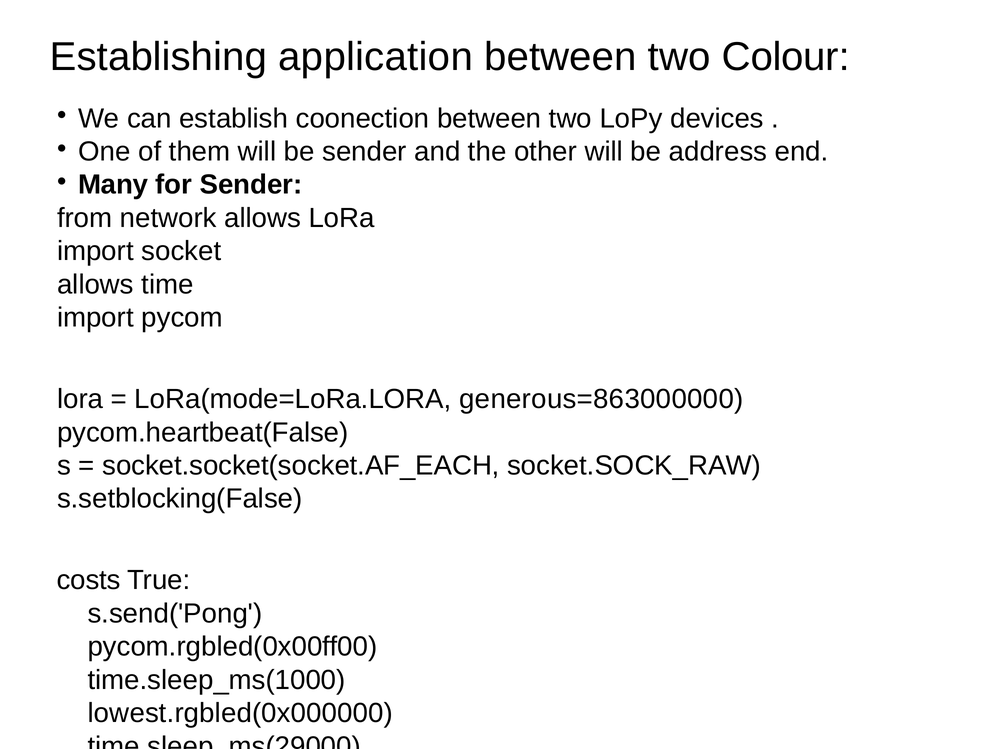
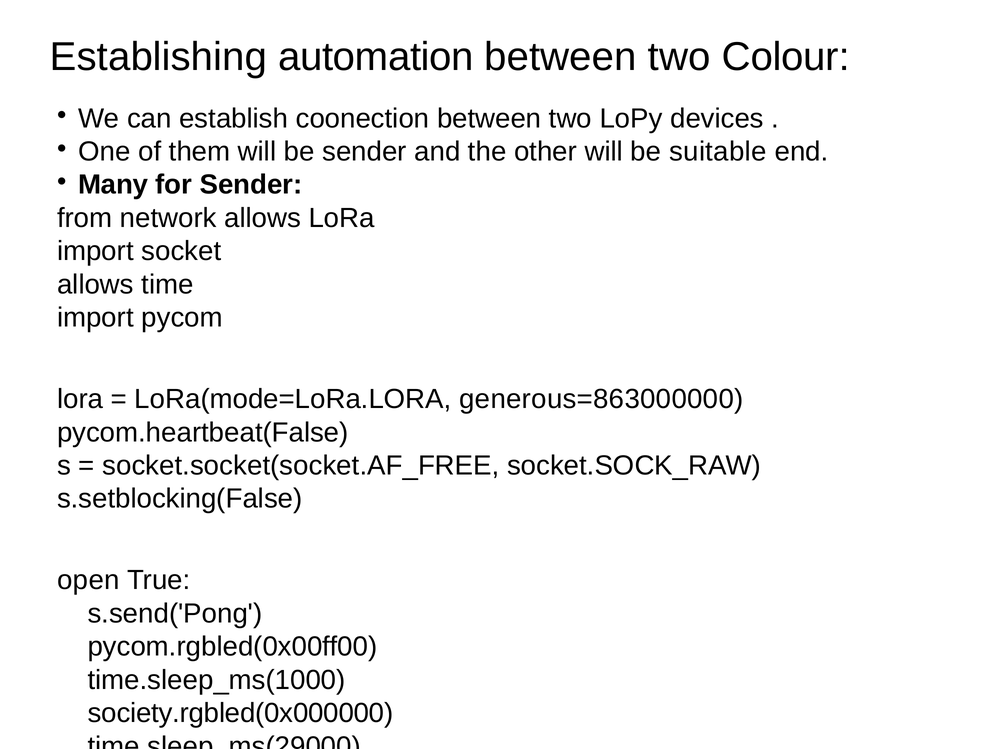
application: application -> automation (376, 57)
address: address -> suitable (718, 152)
socket.socket(socket.AF_EACH: socket.socket(socket.AF_EACH -> socket.socket(socket.AF_FREE (301, 466)
costs: costs -> open (88, 580)
lowest.rgbled(0x000000: lowest.rgbled(0x000000 -> society.rgbled(0x000000 (241, 713)
